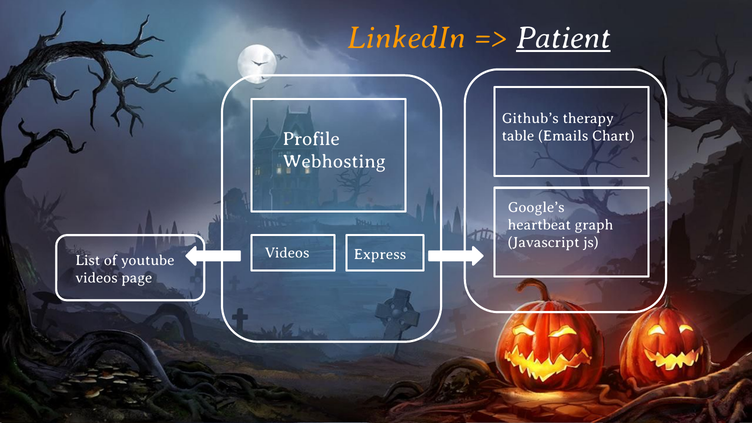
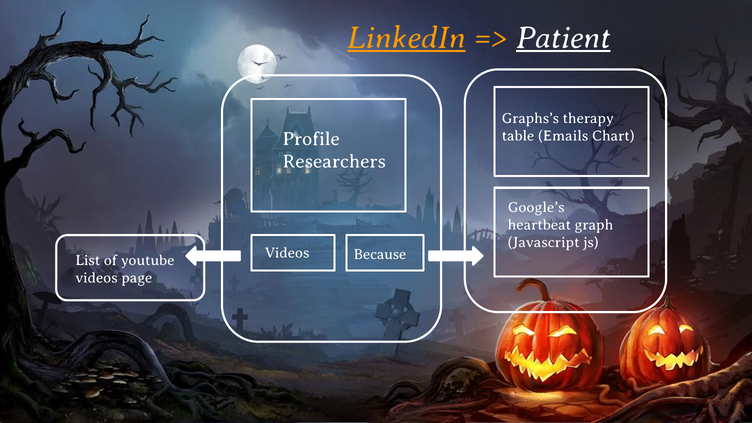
LinkedIn underline: none -> present (407, 38)
Github’s: Github’s -> Graphs’s (530, 118)
Webhosting: Webhosting -> Researchers (334, 161)
Express: Express -> Because (380, 255)
